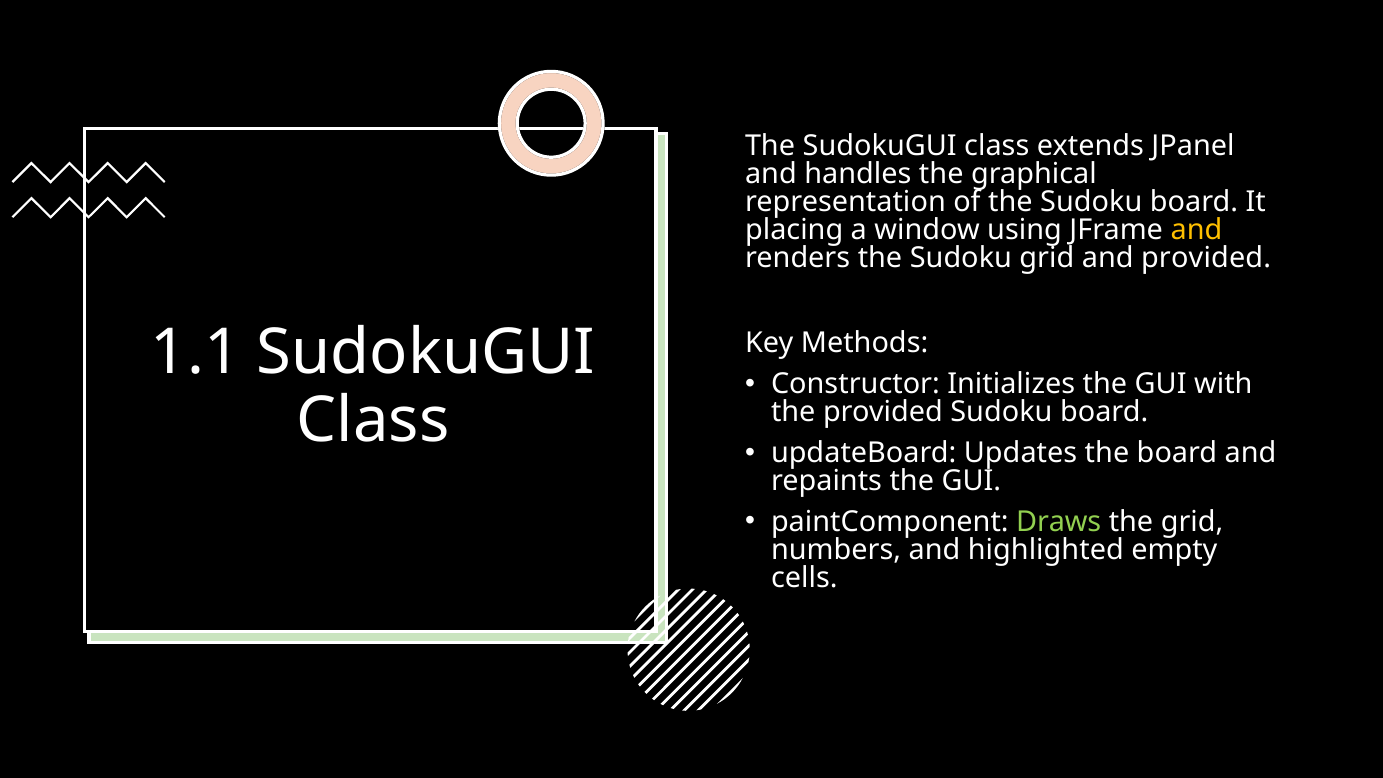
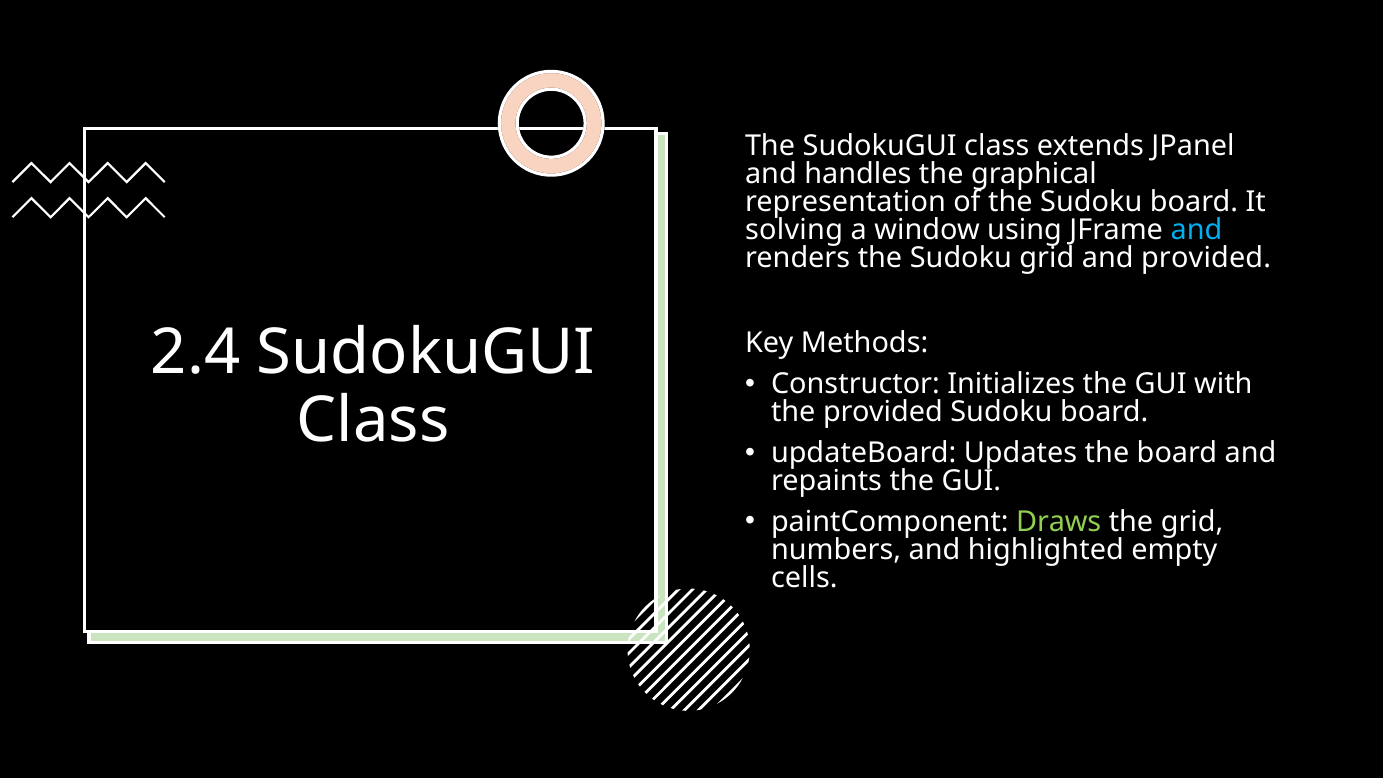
placing: placing -> solving (794, 230)
and colour: yellow -> light blue (1196, 230)
1.1: 1.1 -> 2.4 (196, 352)
